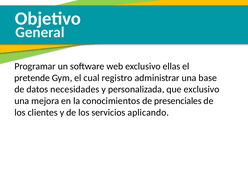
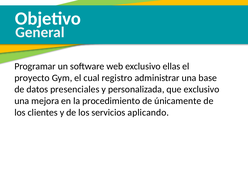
pretende: pretende -> proyecto (32, 78)
necesidades: necesidades -> presenciales (75, 89)
conocimientos: conocimientos -> procedimiento (111, 101)
presenciales: presenciales -> únicamente (178, 101)
